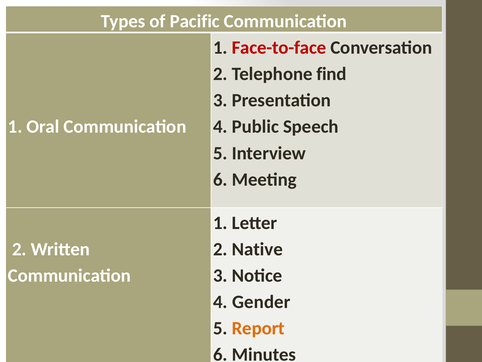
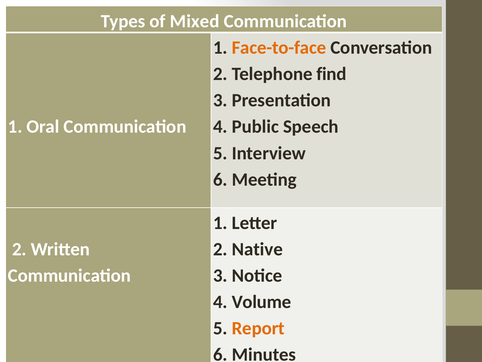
Pacific: Pacific -> Mixed (195, 21)
Face-to-face colour: red -> orange (279, 48)
Gender: Gender -> Volume (262, 302)
